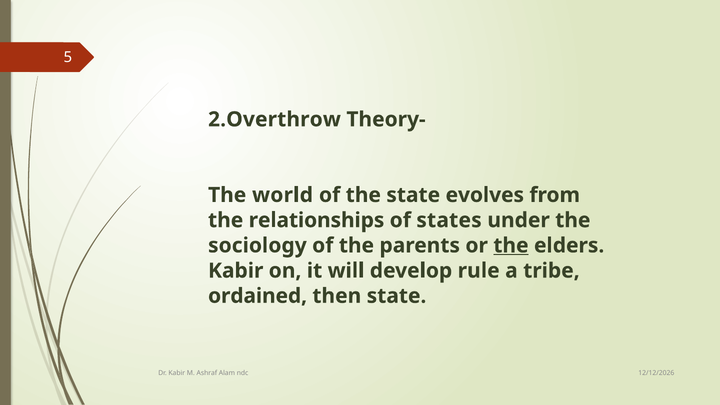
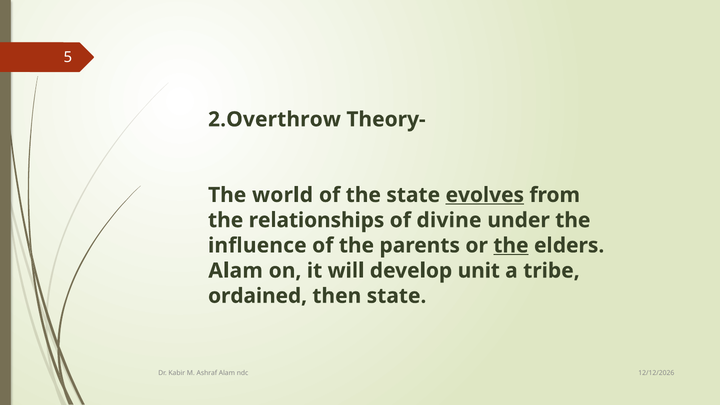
evolves underline: none -> present (485, 195)
states: states -> divine (449, 220)
sociology: sociology -> influence (257, 245)
Kabir: Kabir -> Alam (236, 271)
rule: rule -> unit (479, 271)
